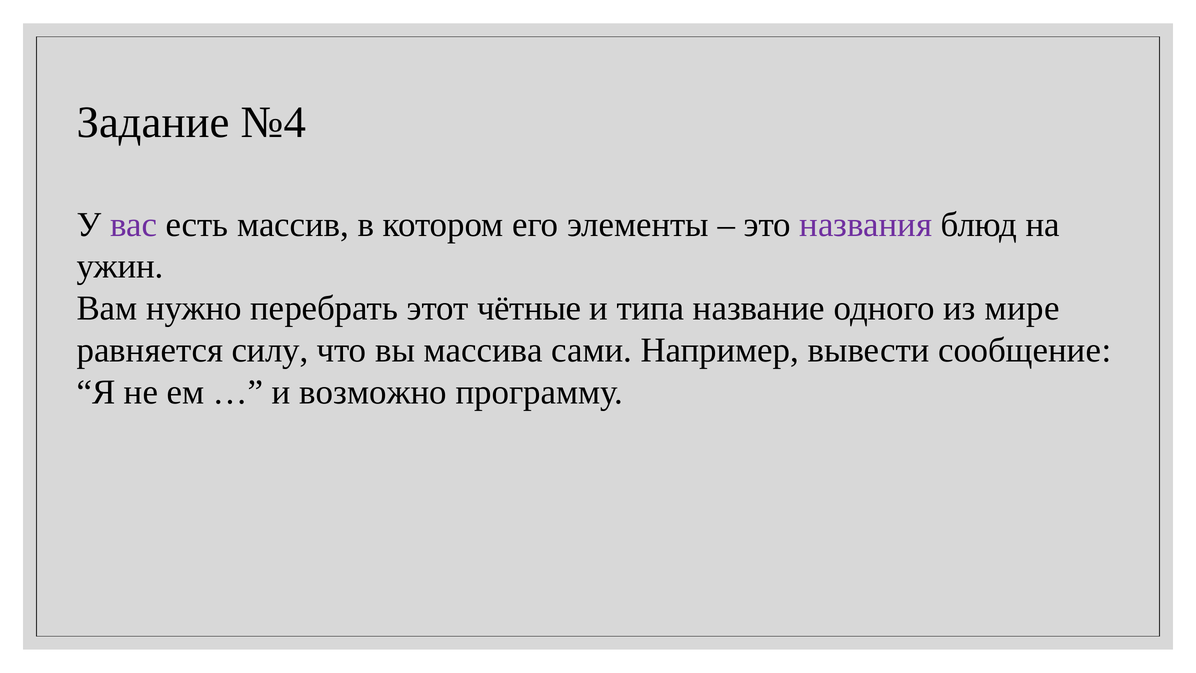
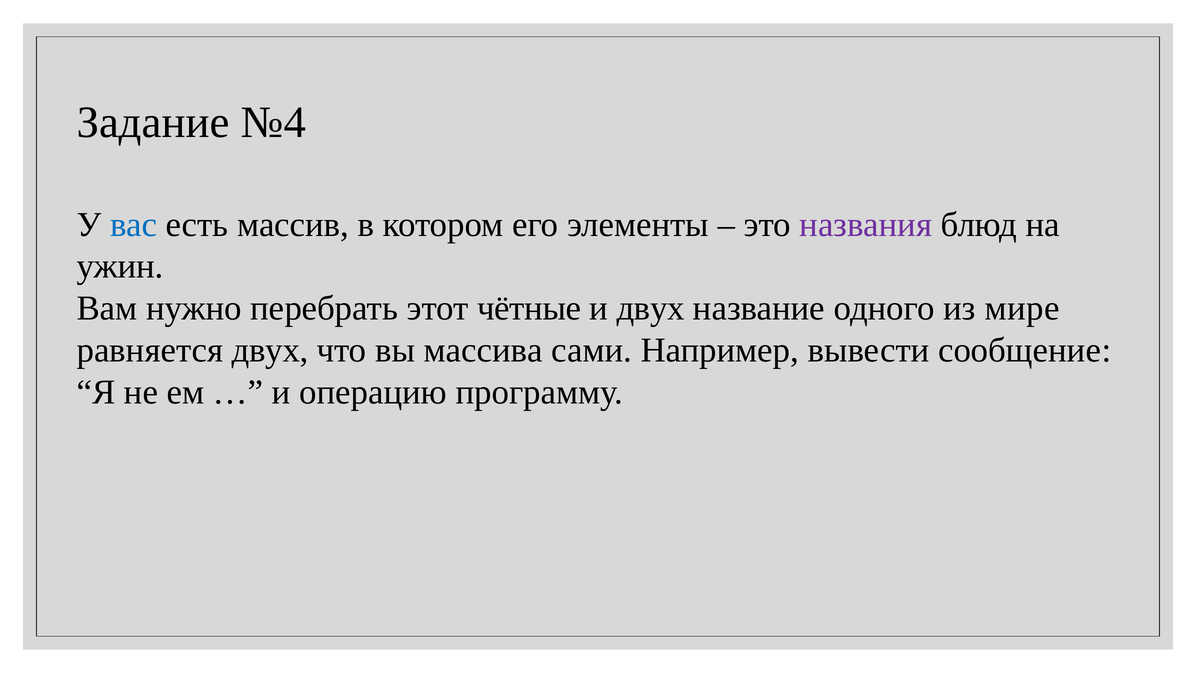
вас colour: purple -> blue (134, 224)
и типа: типа -> двух (651, 308)
равняется силу: силу -> двух (270, 350)
возможно: возможно -> операцию (373, 392)
